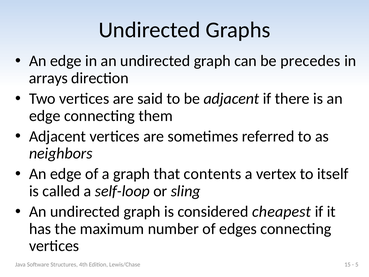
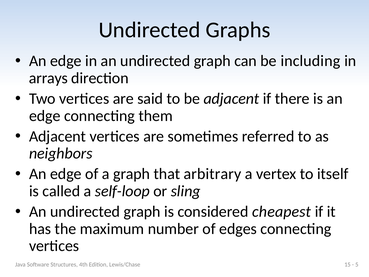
precedes: precedes -> including (310, 61)
contents: contents -> arbitrary (212, 174)
